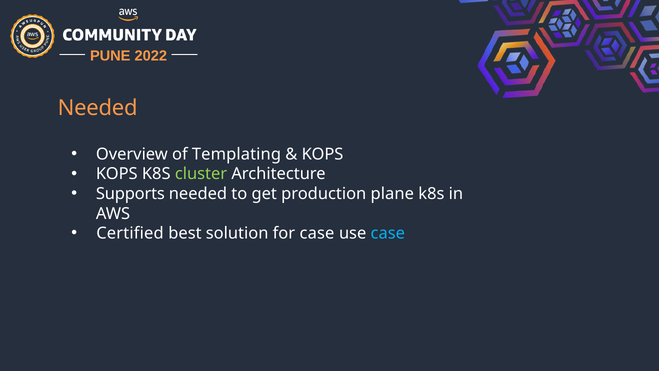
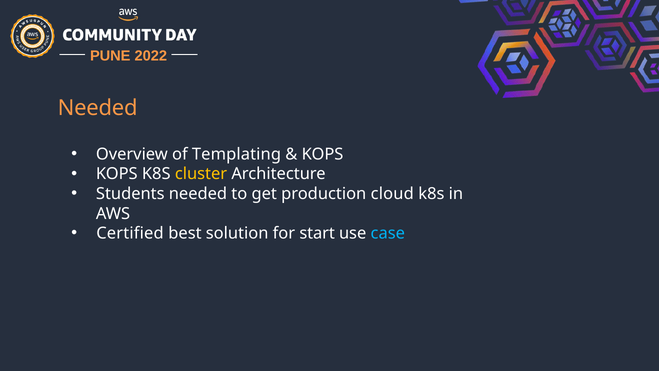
cluster colour: light green -> yellow (201, 174)
Supports: Supports -> Students (130, 194)
plane: plane -> cloud (392, 194)
for case: case -> start (317, 233)
